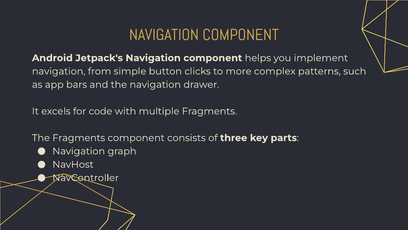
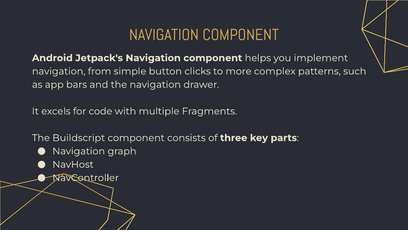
The Fragments: Fragments -> Buildscript (79, 138)
